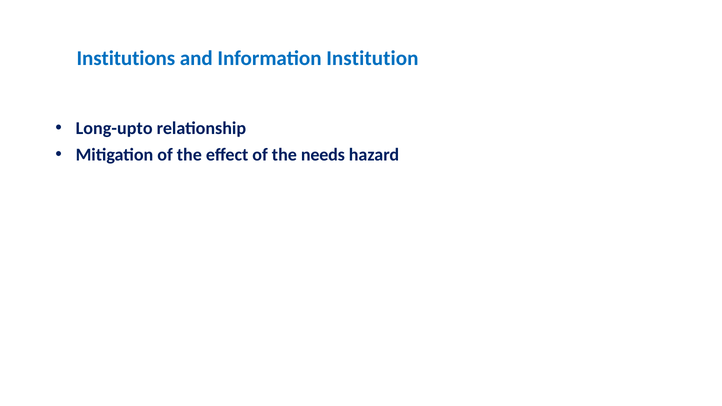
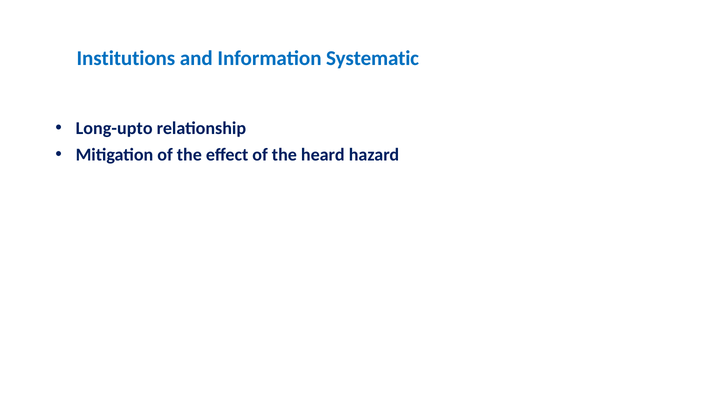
Institution: Institution -> Systematic (373, 58)
needs: needs -> heard (323, 155)
